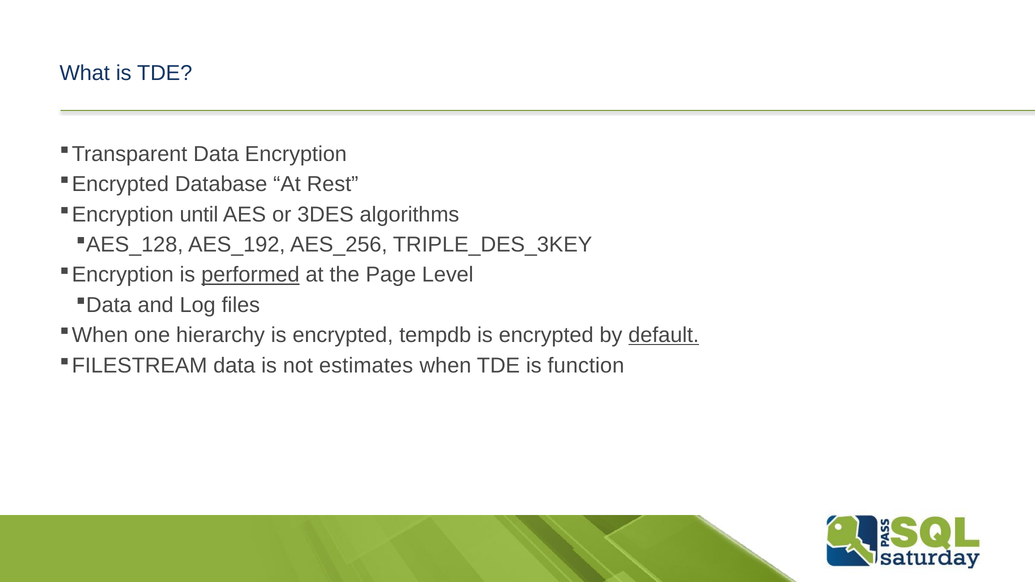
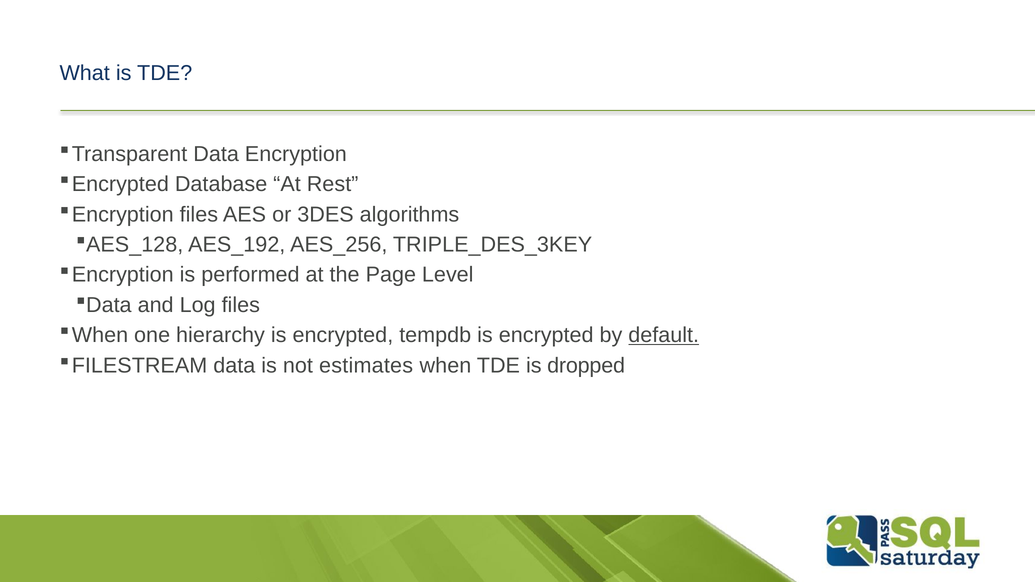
until: until -> files (199, 215)
performed underline: present -> none (250, 275)
function: function -> dropped (586, 366)
